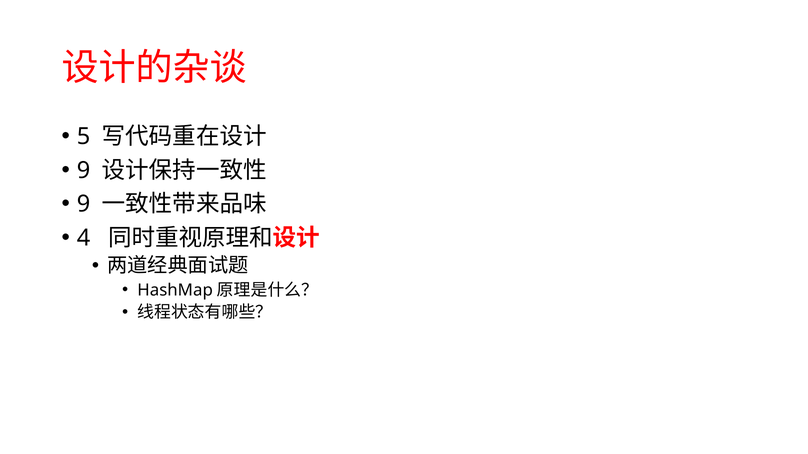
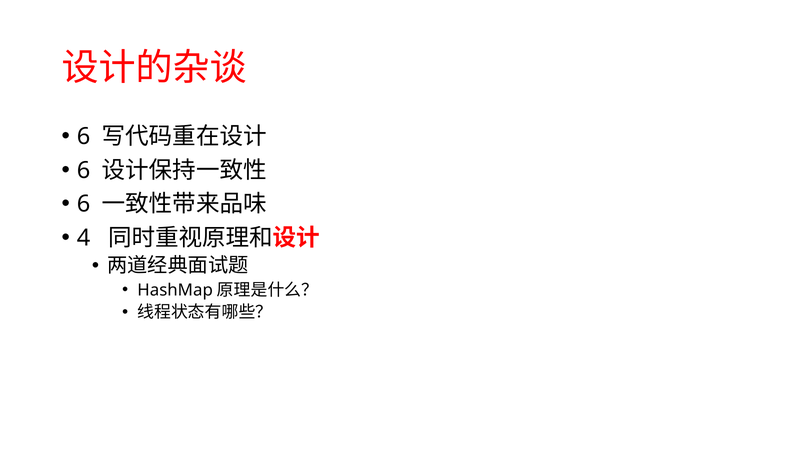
5: 5 -> 6 (83, 137)
9: 9 -> 6 (83, 170)
9: 9 -> 6 (83, 204)
